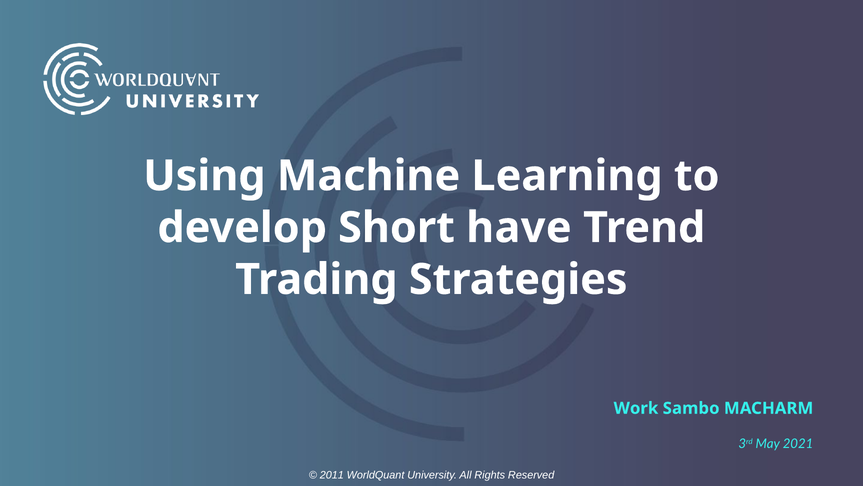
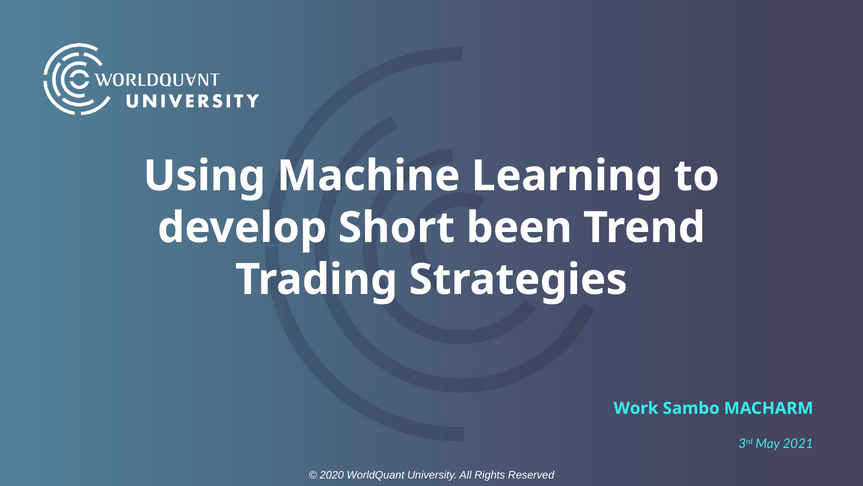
have: have -> been (519, 228)
2011: 2011 -> 2020 (332, 475)
